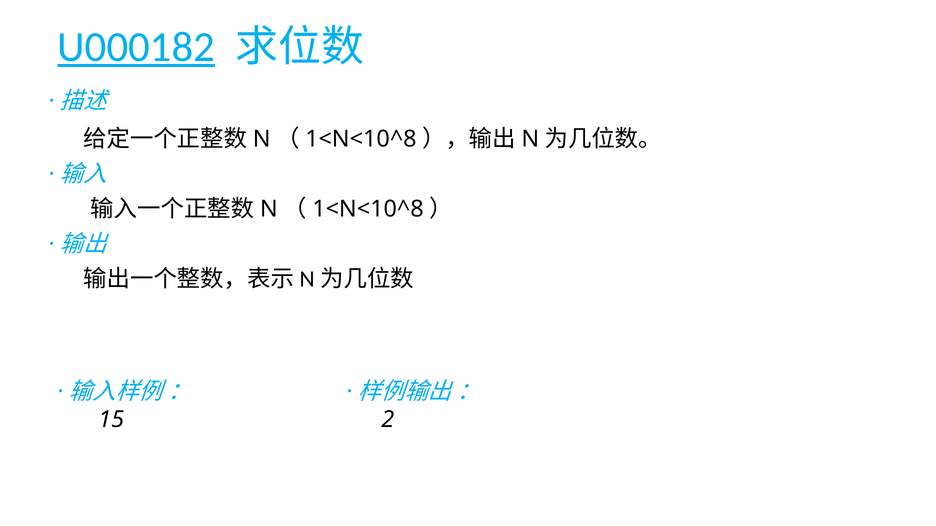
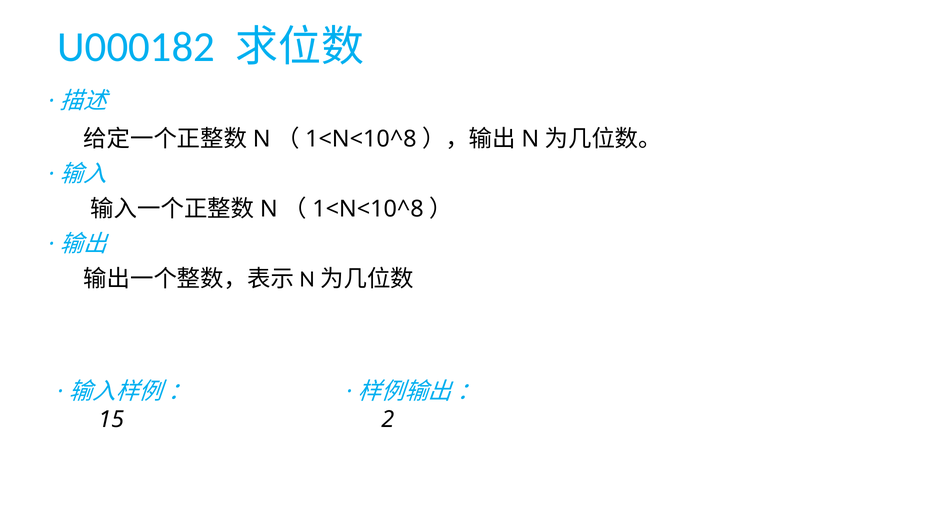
U000182 underline: present -> none (136, 47)
